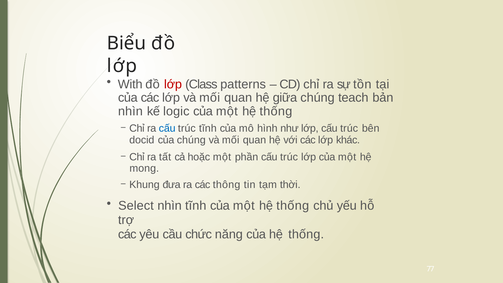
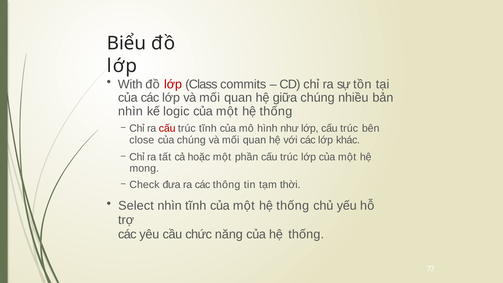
patterns: patterns -> commits (243, 84)
teach: teach -> nhiều (353, 98)
cấu colour: blue -> red (167, 128)
docid: docid -> close (142, 140)
Khung: Khung -> Check (144, 185)
